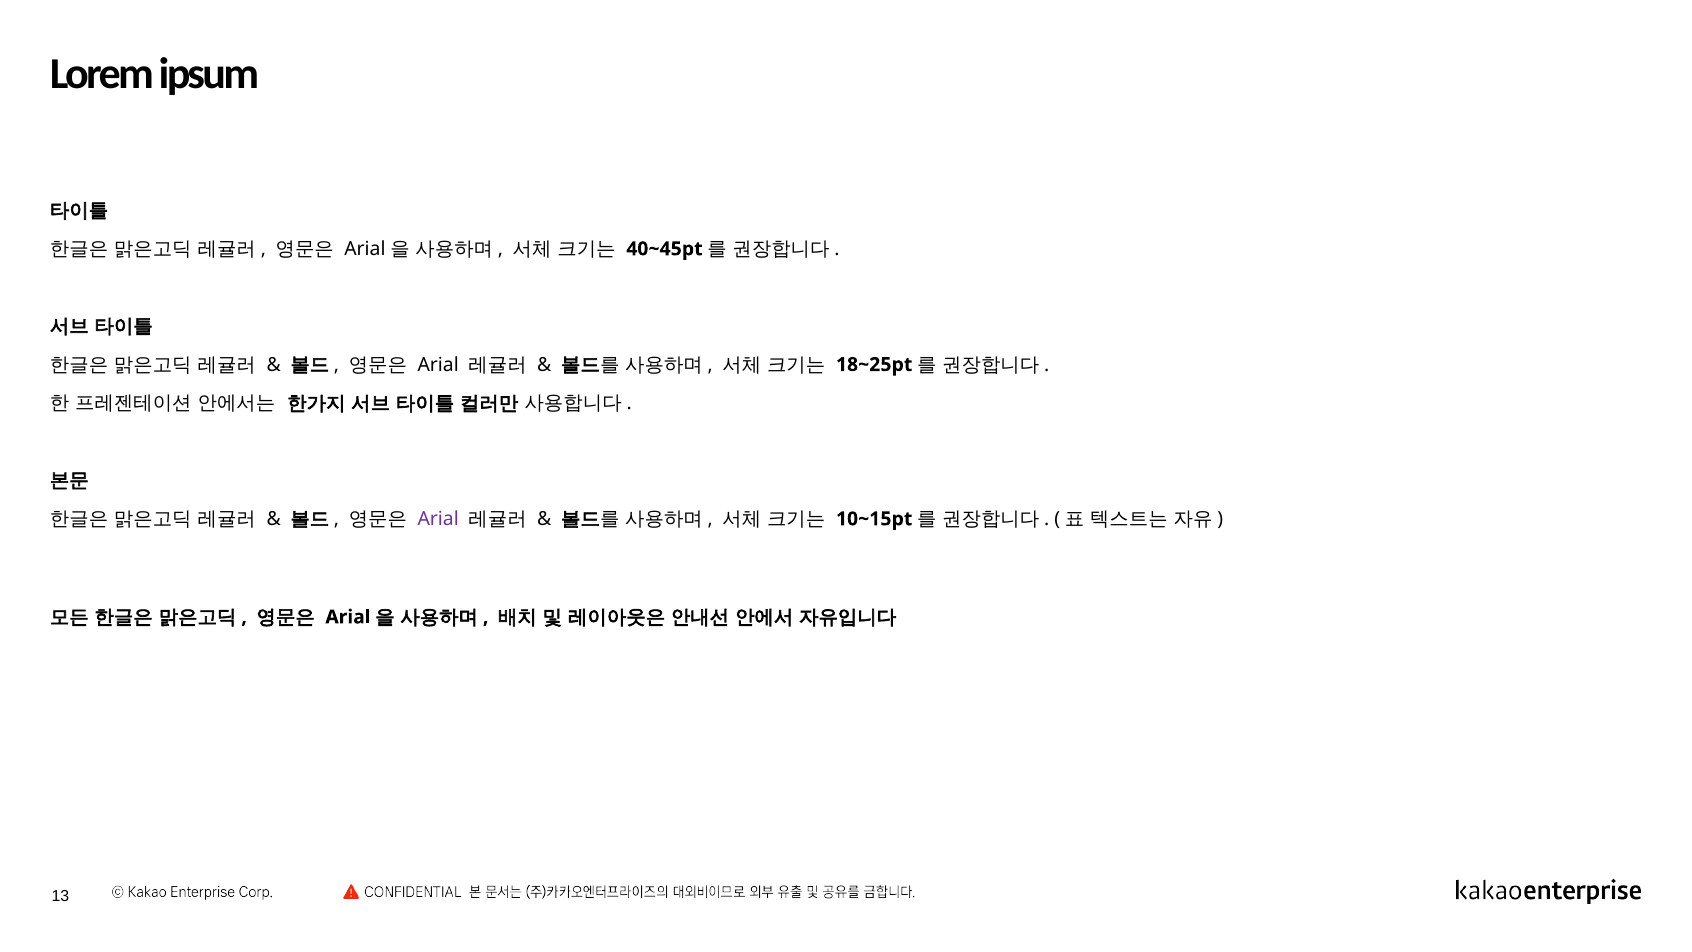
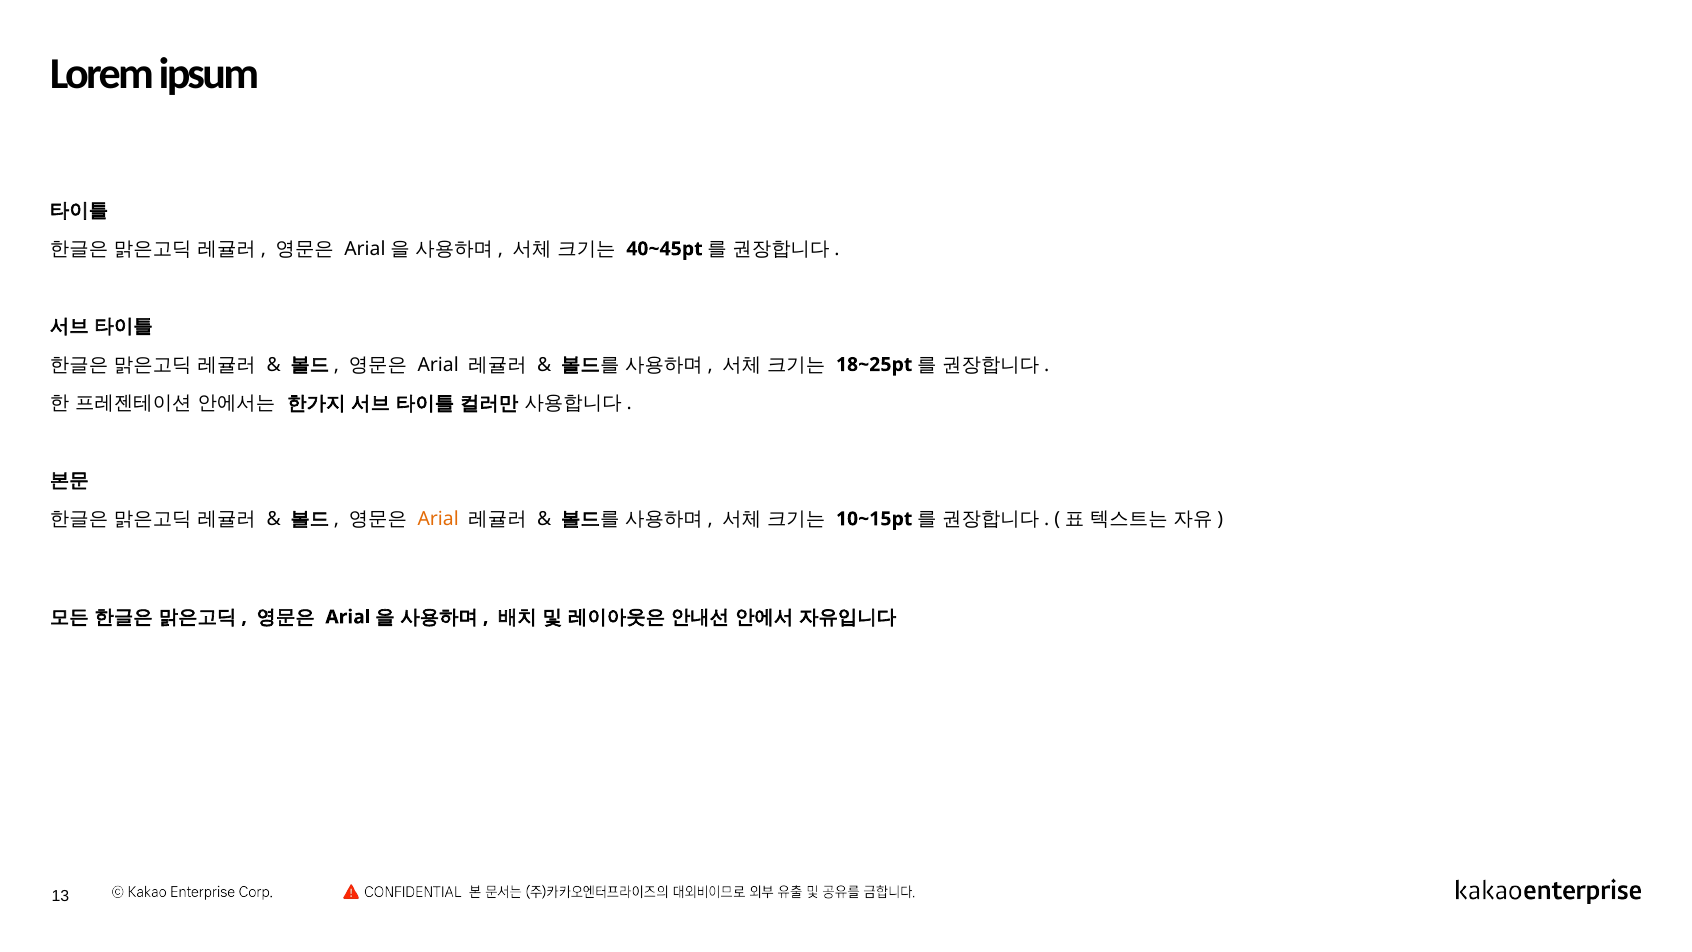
Arial colour: purple -> orange (438, 519)
